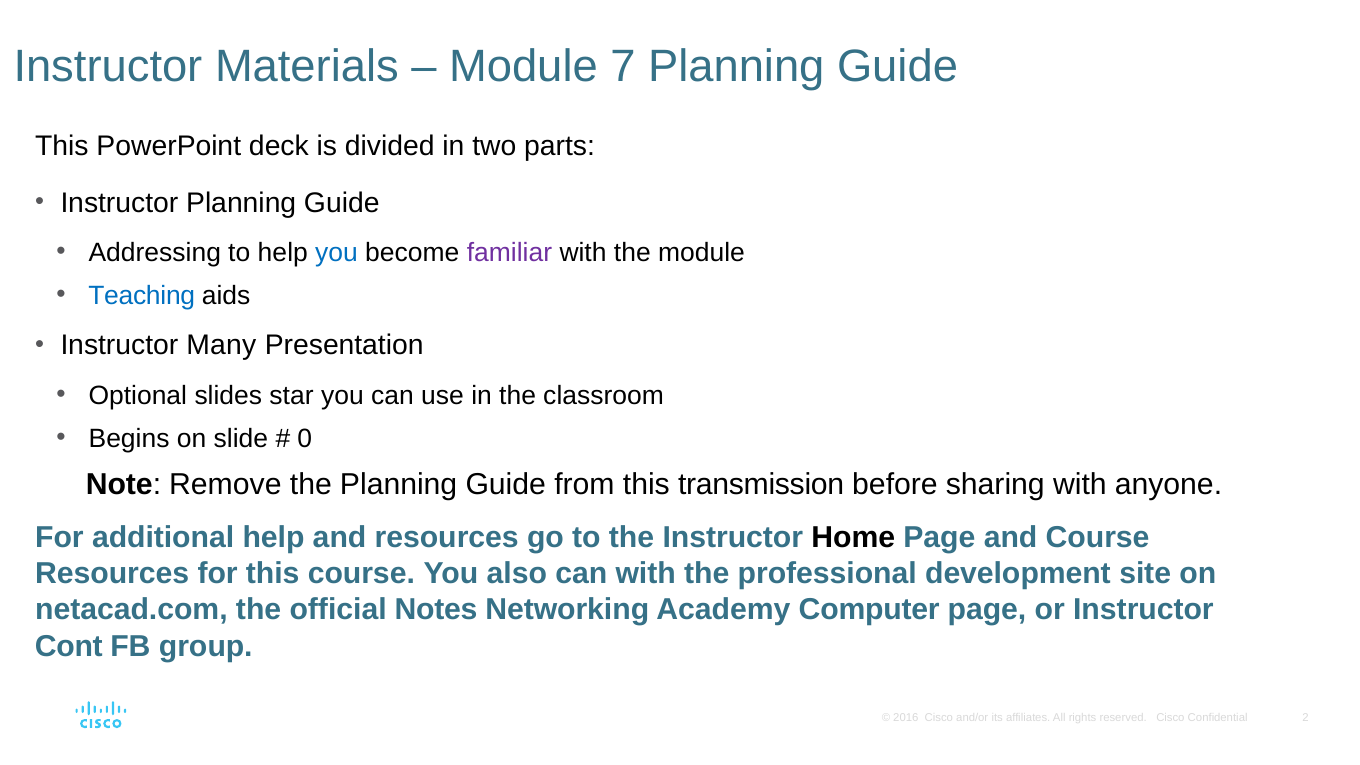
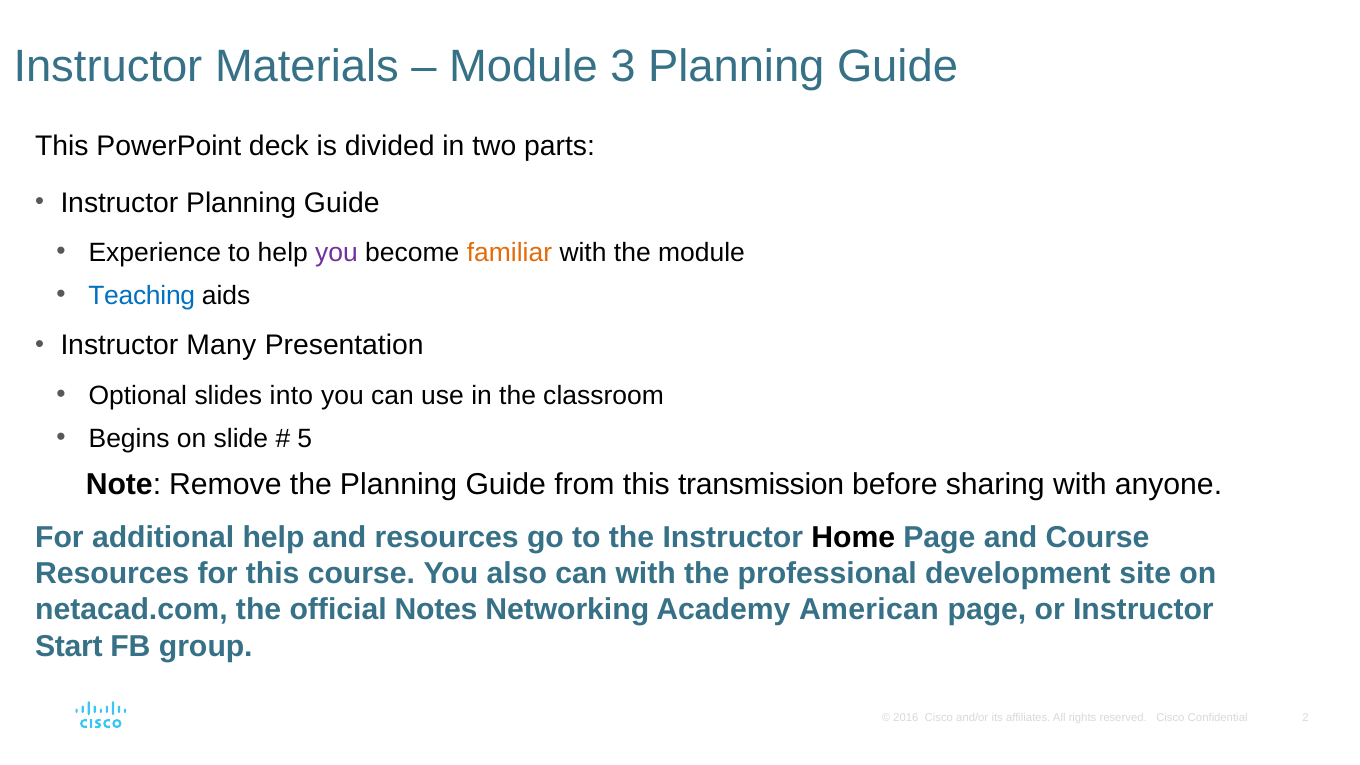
7: 7 -> 3 (623, 67)
Addressing: Addressing -> Experience (155, 252)
you colour: blue -> purple (337, 252)
familiar colour: purple -> orange (509, 252)
star: star -> into (291, 395)
0: 0 -> 5 (305, 438)
Computer: Computer -> American (869, 610)
Cont: Cont -> Start (69, 646)
